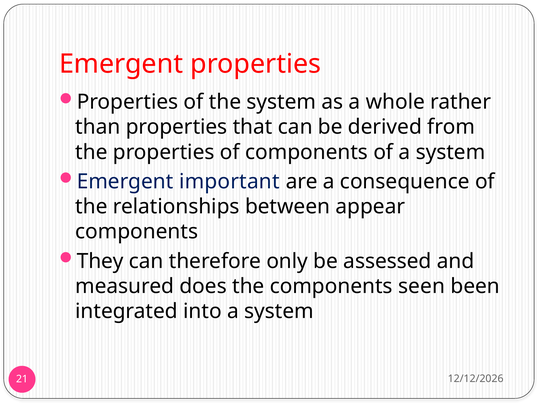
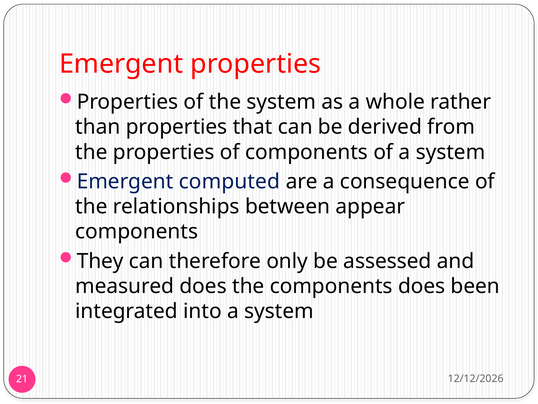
important: important -> computed (229, 181)
components seen: seen -> does (422, 286)
